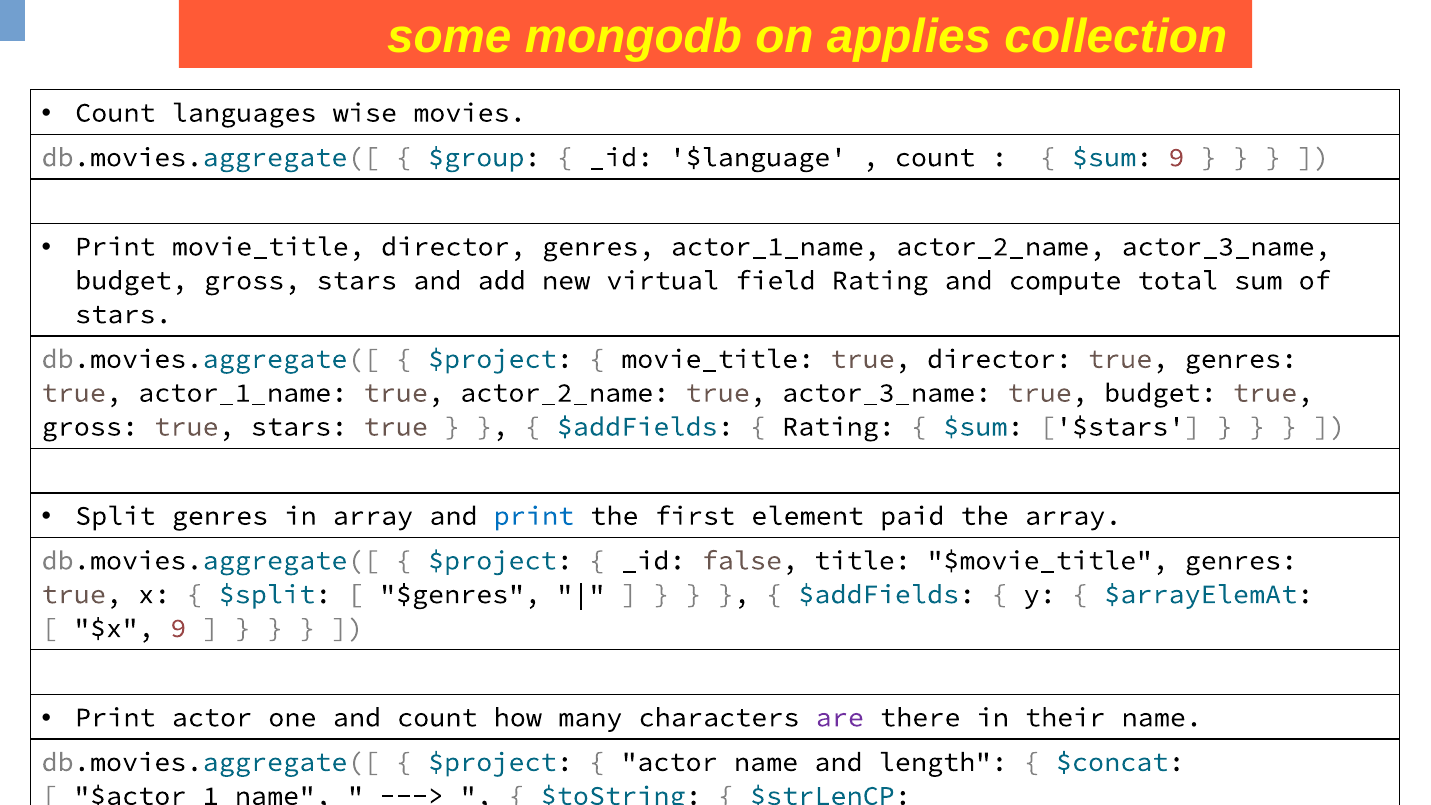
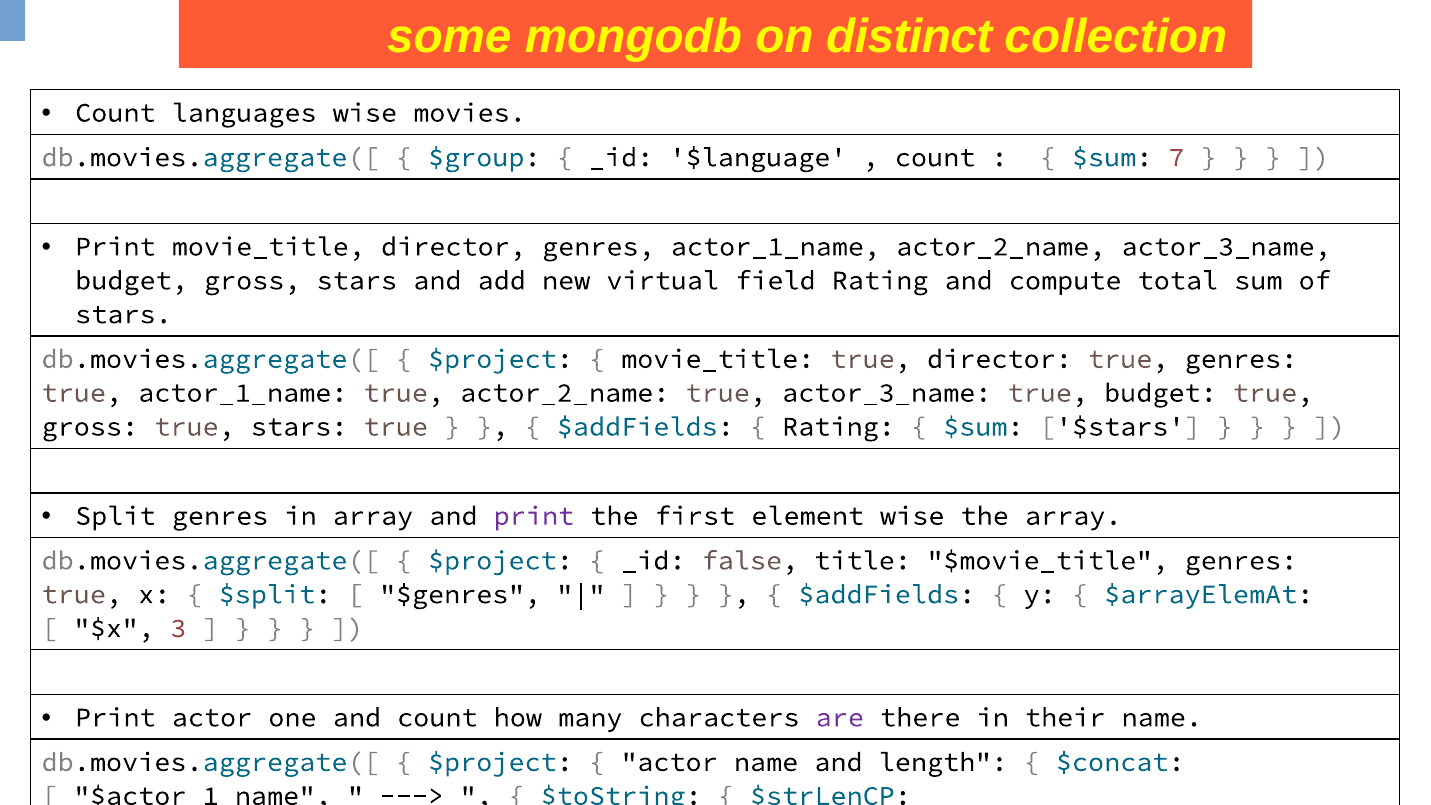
applies: applies -> distinct (909, 37)
$sum 9: 9 -> 7 (1177, 157)
print colour: blue -> purple (534, 516)
element paid: paid -> wise (912, 516)
$x 9: 9 -> 3 (178, 628)
